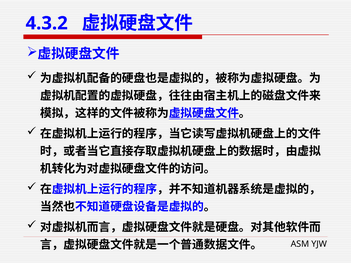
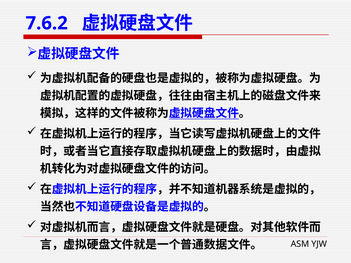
4.3.2: 4.3.2 -> 7.6.2 (47, 23)
